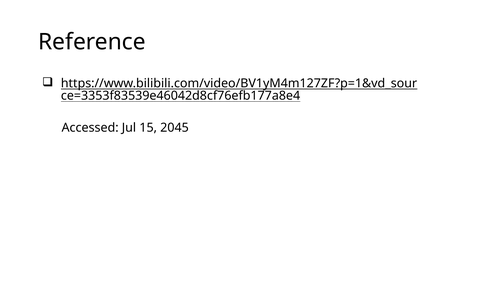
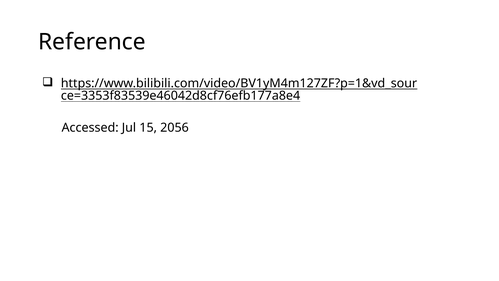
2045: 2045 -> 2056 (175, 128)
